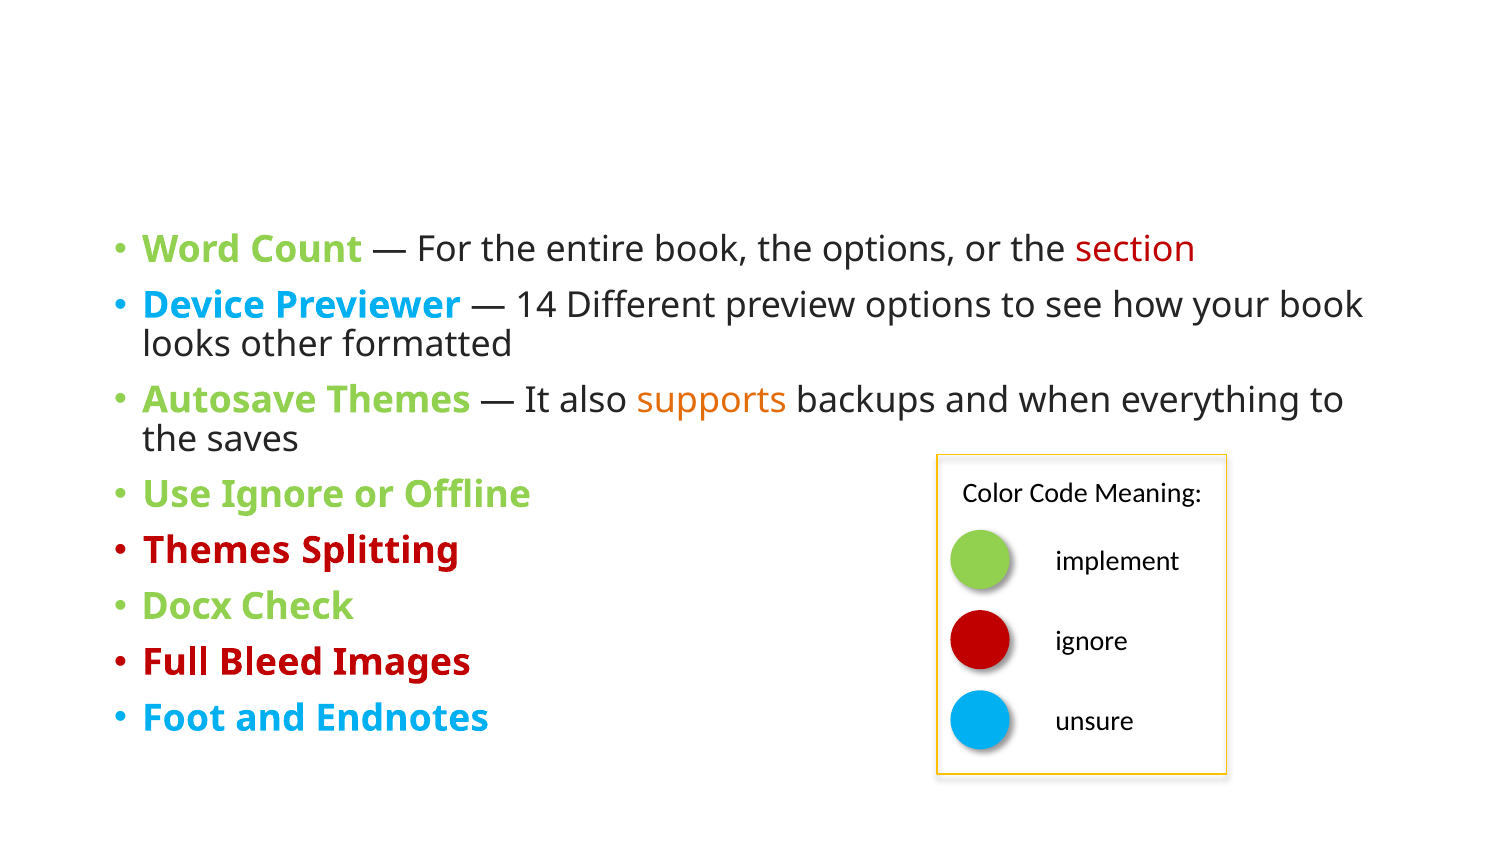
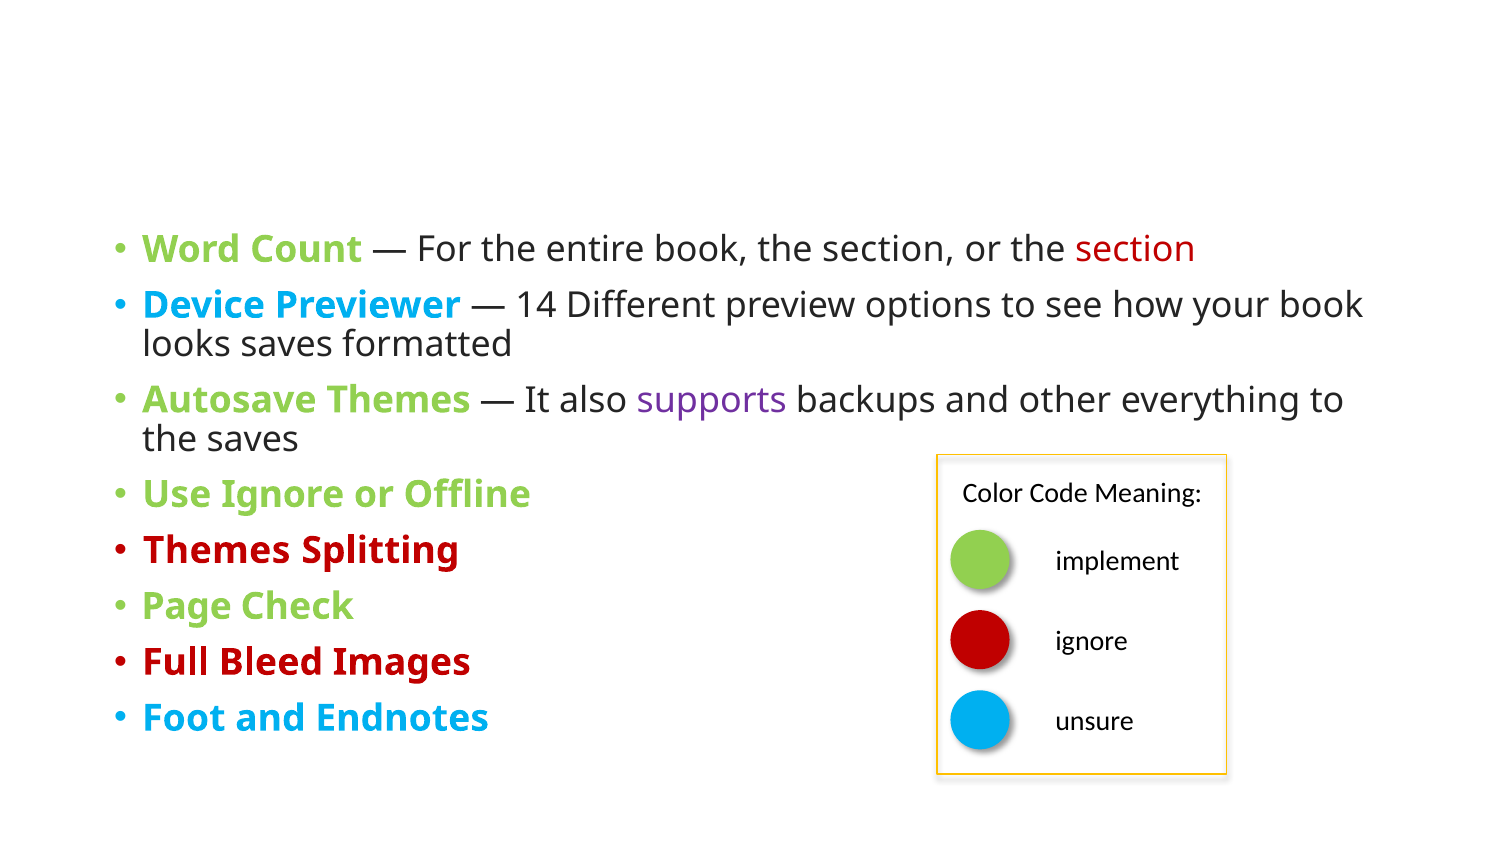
book the options: options -> section (888, 250)
looks other: other -> saves (287, 345)
supports colour: orange -> purple (712, 401)
when: when -> other (1065, 401)
Docx: Docx -> Page (187, 607)
